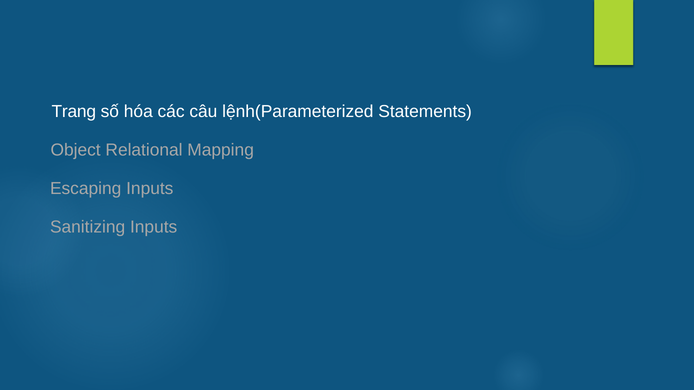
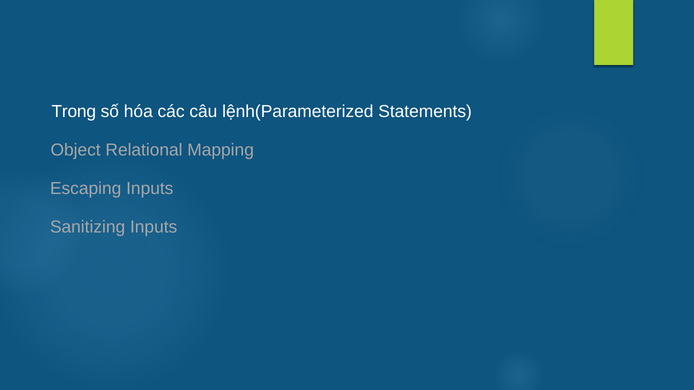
Trang: Trang -> Trong (74, 111)
